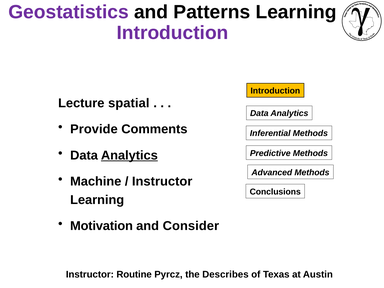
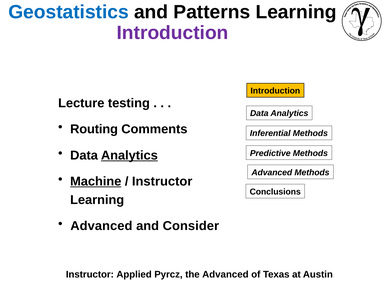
Geostatistics colour: purple -> blue (69, 12)
spatial: spatial -> testing (129, 103)
Provide: Provide -> Routing (94, 129)
Machine underline: none -> present (96, 181)
Motivation: Motivation -> Advanced (101, 226)
Routine: Routine -> Applied (134, 274)
the Describes: Describes -> Advanced (225, 274)
